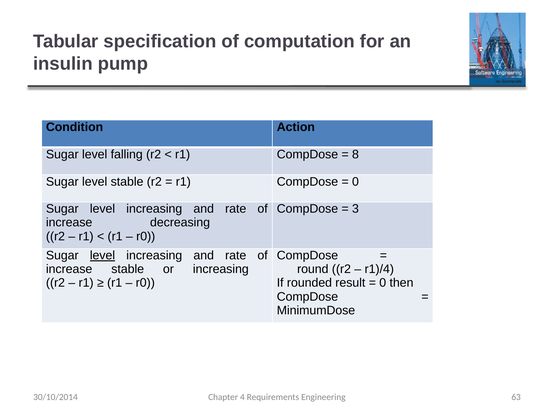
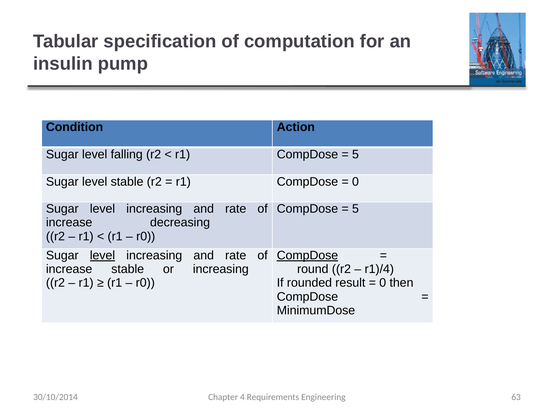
8: 8 -> 5 (355, 154)
3: 3 -> 5 (355, 209)
CompDose underline: none -> present (307, 255)
